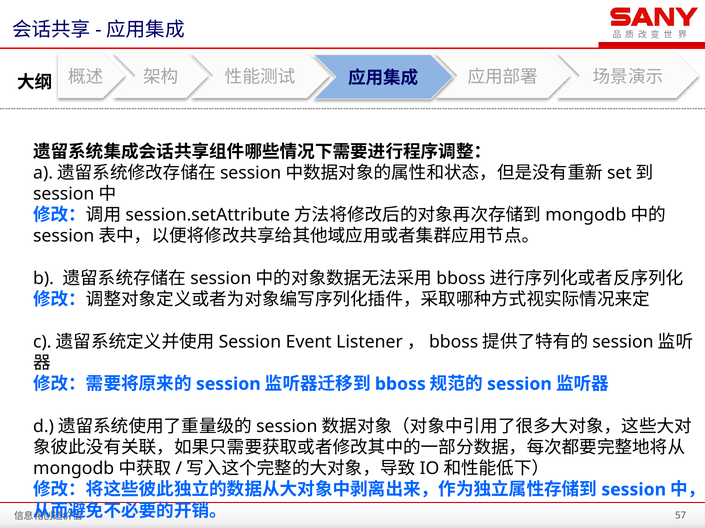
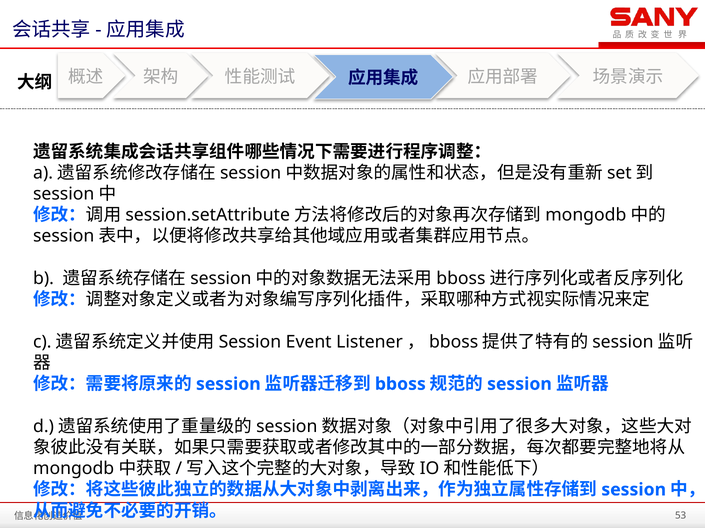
57: 57 -> 53 (681, 516)
